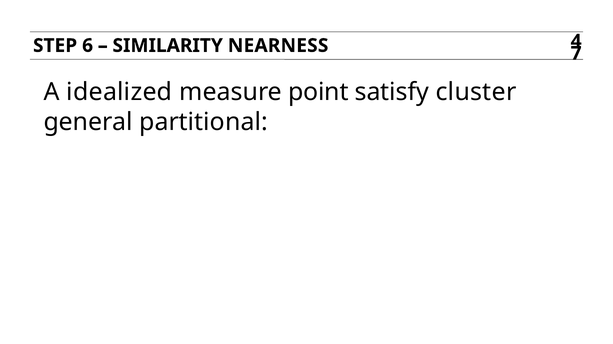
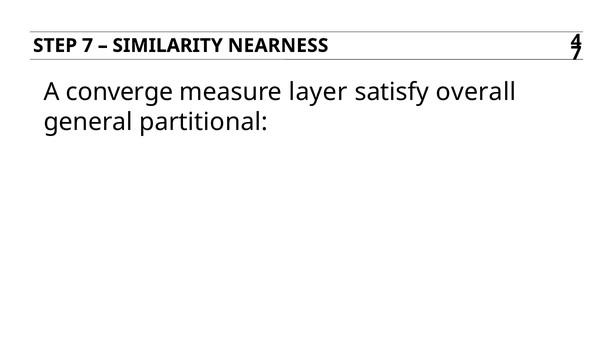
STEP 6: 6 -> 7 (88, 46)
idealized: idealized -> converge (120, 92)
point: point -> layer (318, 92)
cluster: cluster -> overall (476, 92)
